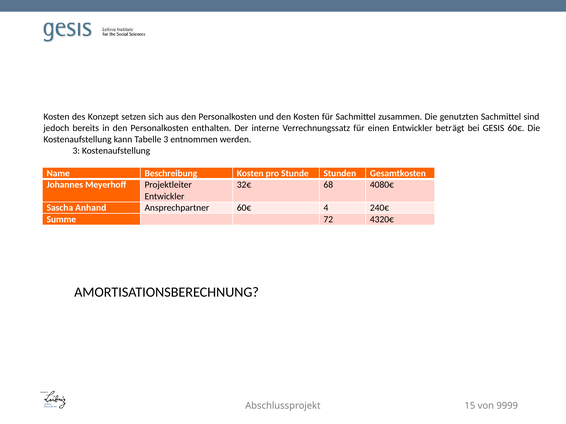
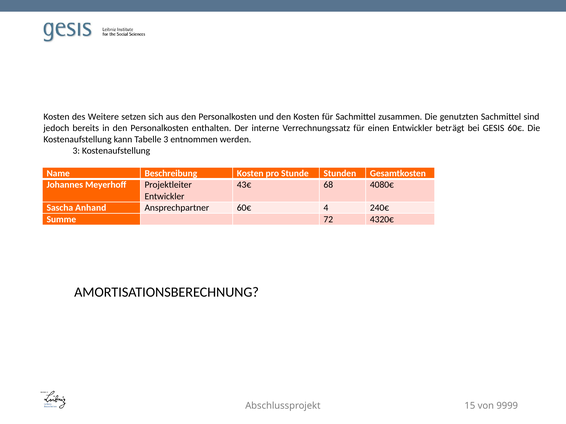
Konzept: Konzept -> Weitere (103, 117)
32€: 32€ -> 43€ (244, 185)
